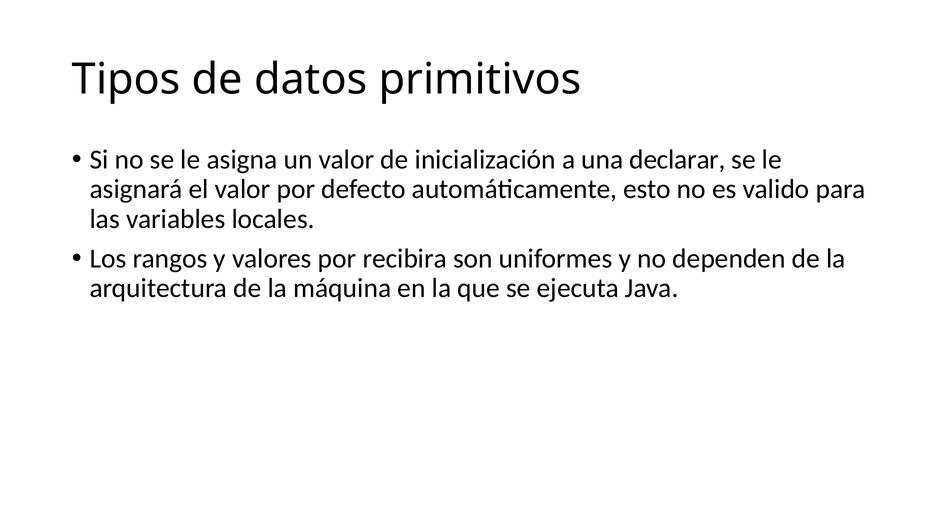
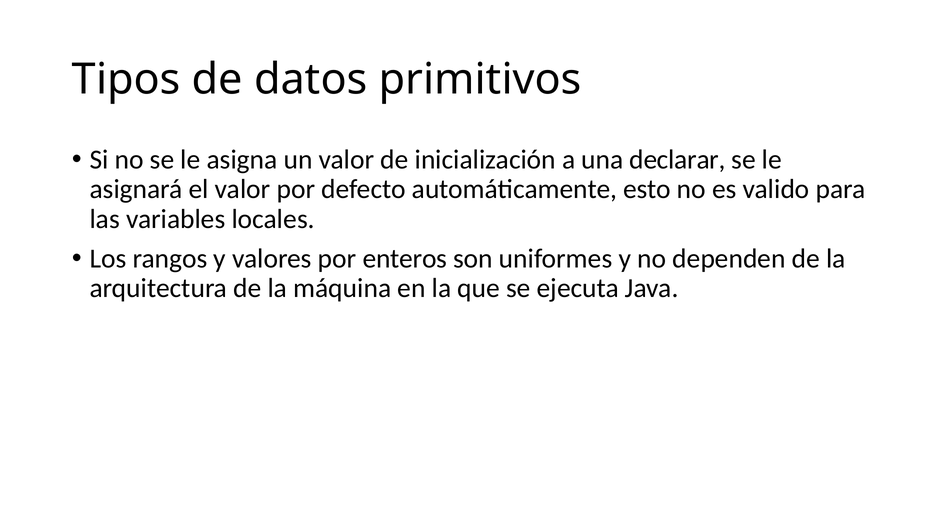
recibira: recibira -> enteros (405, 259)
